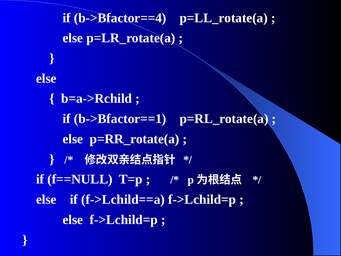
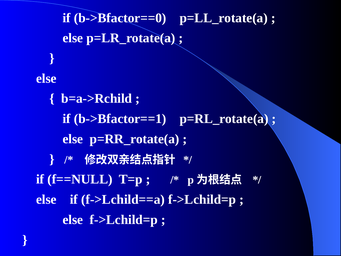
b->Bfactor==4: b->Bfactor==4 -> b->Bfactor==0 (120, 18)
